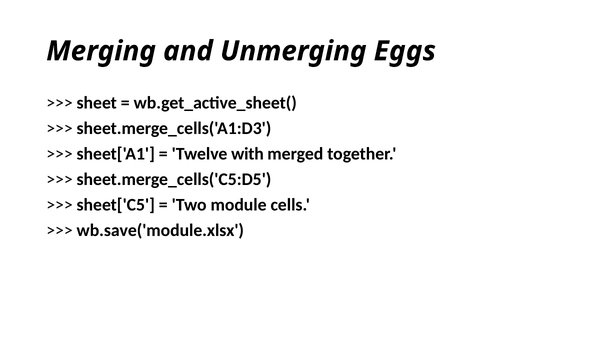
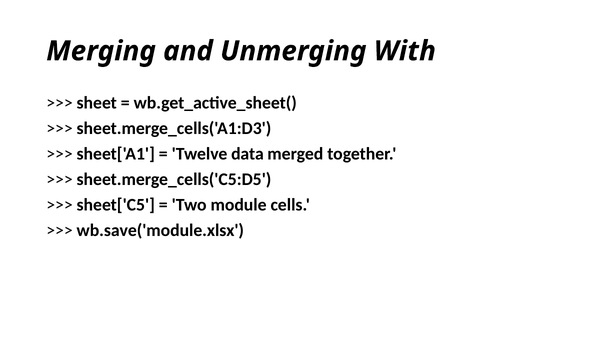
Eggs: Eggs -> With (405, 51)
with: with -> data (247, 154)
